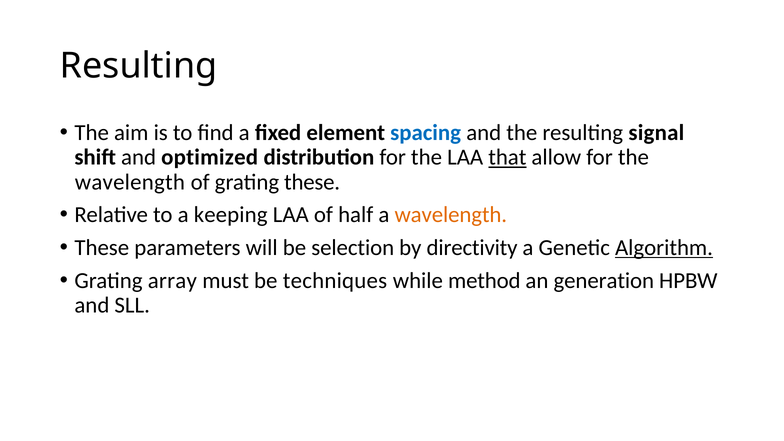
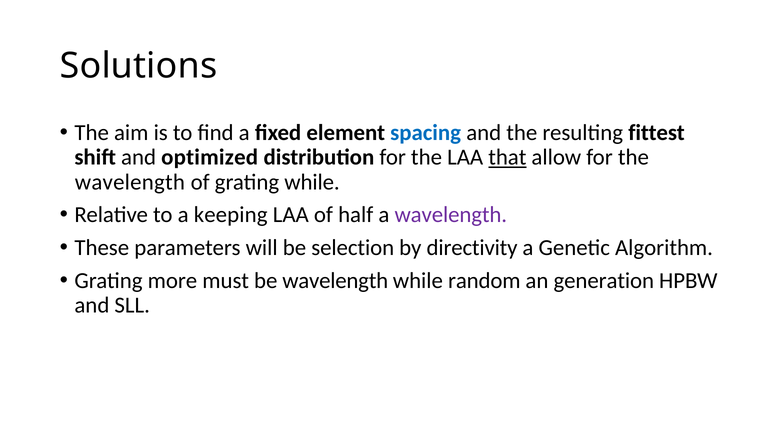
Resulting: Resulting -> Solutions (139, 66)
signal: signal -> fittest (657, 133)
grating these: these -> while (312, 182)
wavelength colour: orange -> purple (451, 215)
Algorithm underline: present -> none (664, 248)
array: array -> more (172, 281)
be techniques: techniques -> wavelength (335, 281)
method: method -> random (484, 281)
